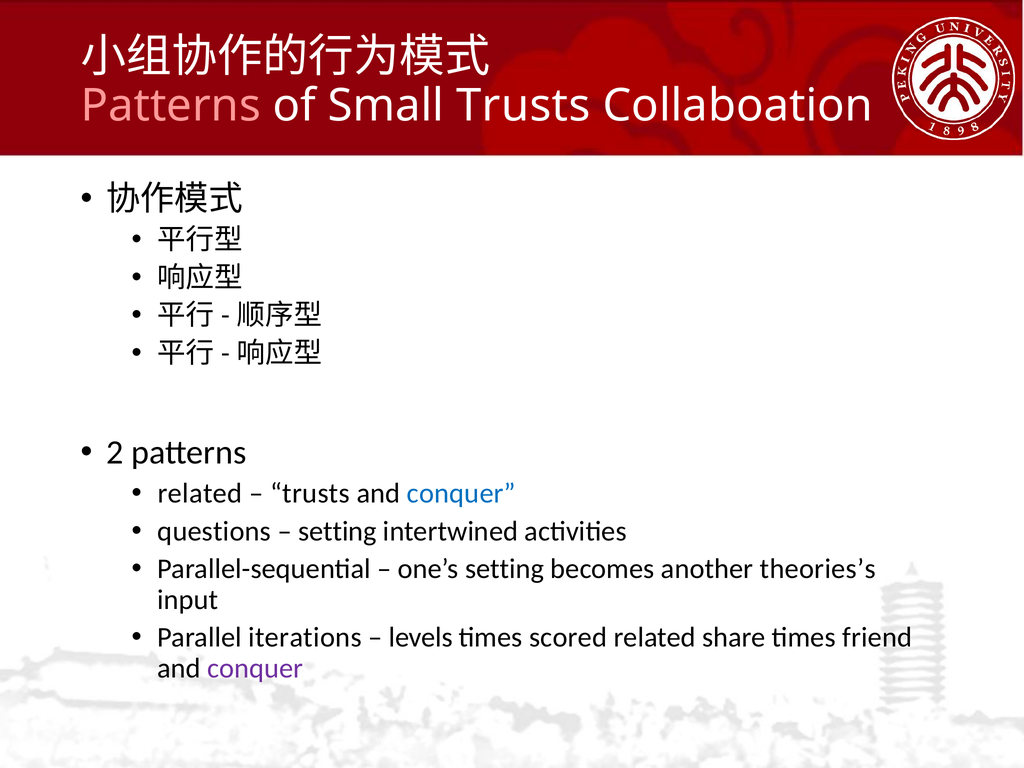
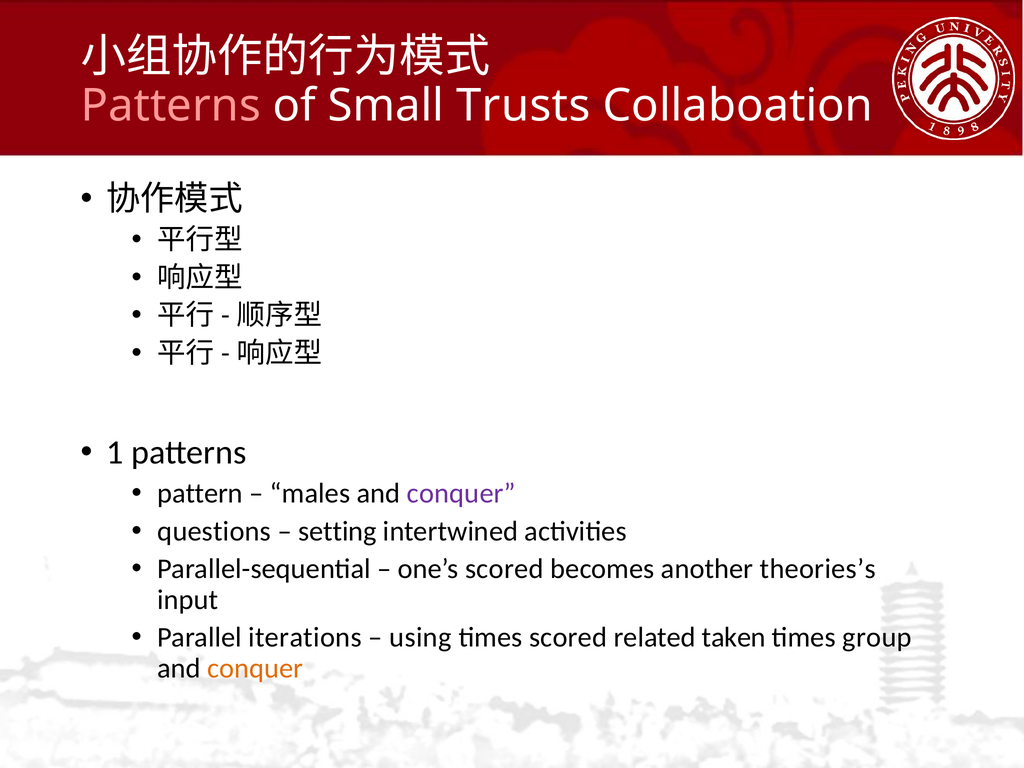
2: 2 -> 1 (115, 452)
related: related -> pattern (200, 493)
trusts: trusts -> males (310, 493)
conquer colour: blue -> purple (461, 493)
one’s setting: setting -> scored (504, 569)
levels: levels -> using (420, 638)
share: share -> taken (734, 638)
friend: friend -> group (877, 638)
conquer colour: purple -> orange (255, 668)
